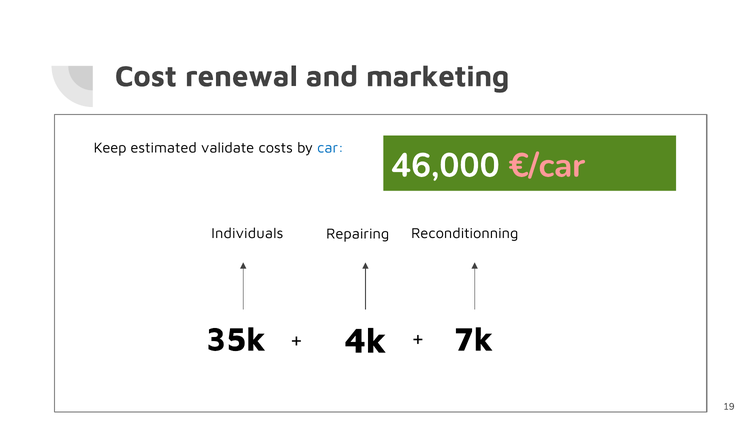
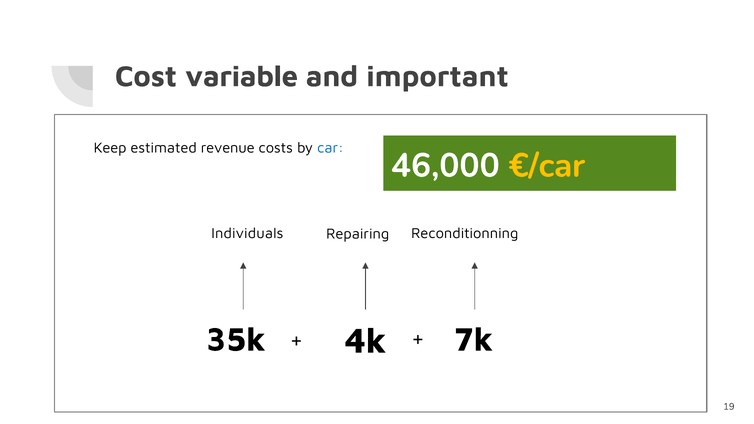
renewal: renewal -> variable (242, 76)
marketing: marketing -> important (437, 76)
validate: validate -> revenue (228, 148)
€/car colour: pink -> yellow (547, 166)
